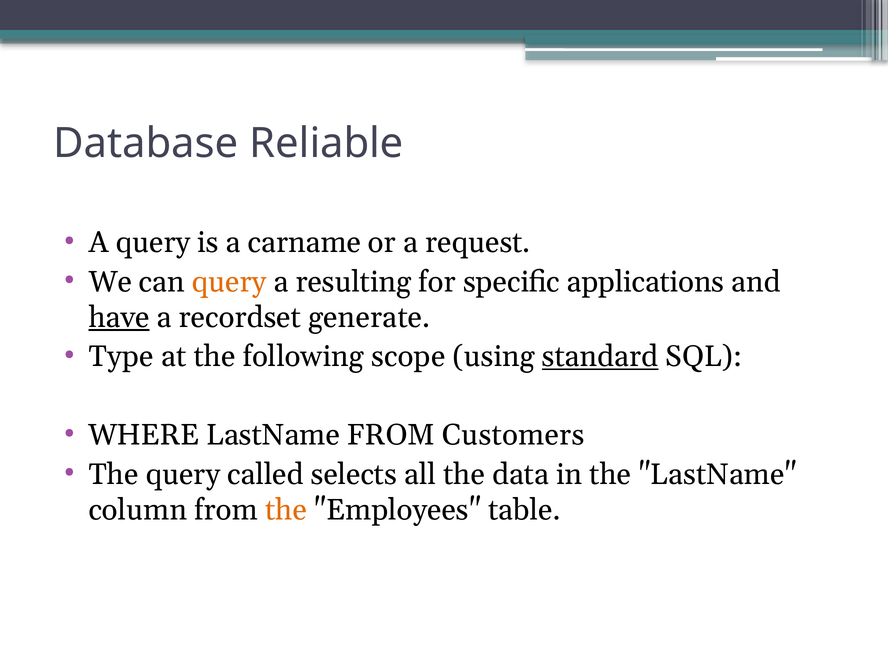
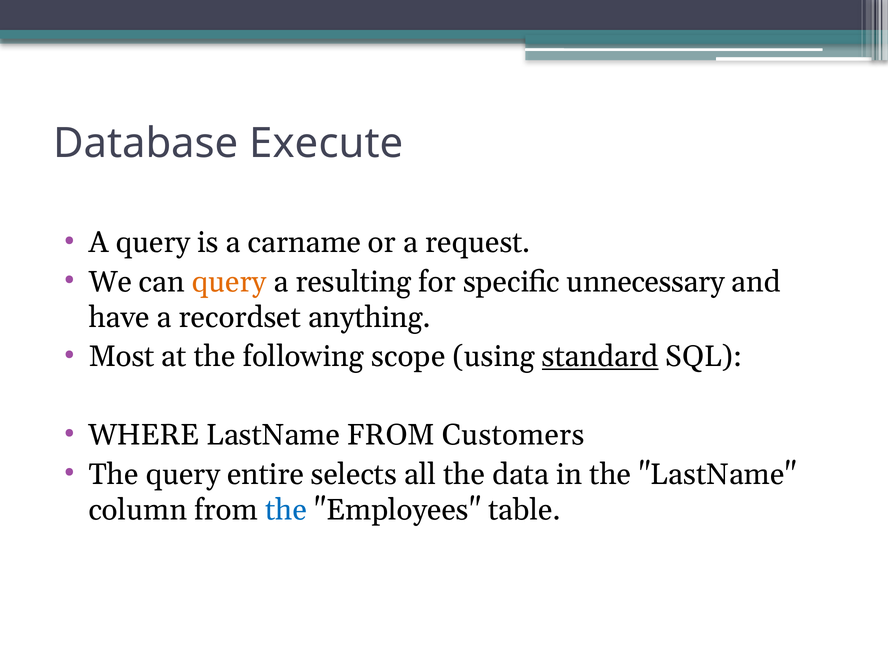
Reliable: Reliable -> Execute (326, 143)
applications: applications -> unnecessary (646, 282)
have underline: present -> none (119, 317)
generate: generate -> anything (369, 317)
Type: Type -> Most (122, 357)
called: called -> entire (266, 474)
the colour: orange -> blue (286, 510)
